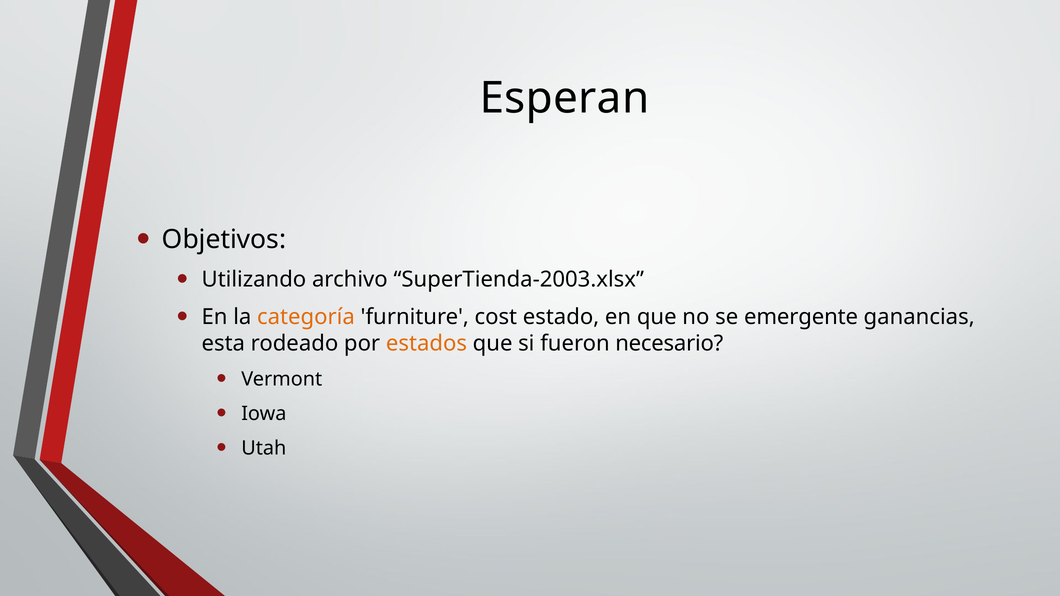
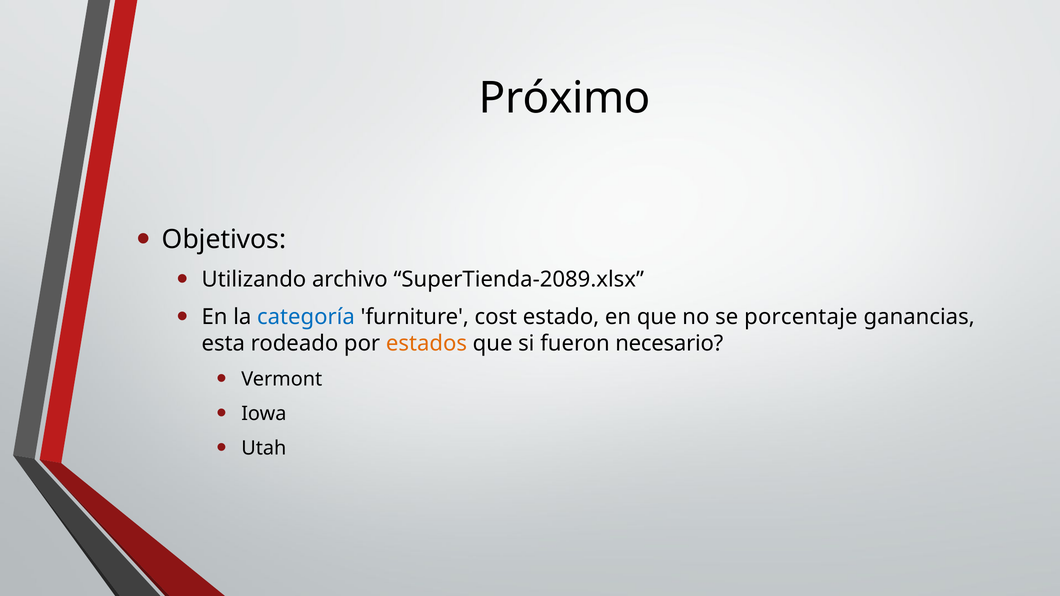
Esperan: Esperan -> Próximo (565, 98)
SuperTienda-2003.xlsx: SuperTienda-2003.xlsx -> SuperTienda-2089.xlsx (519, 280)
categoría colour: orange -> blue (306, 317)
emergente: emergente -> porcentaje (801, 317)
